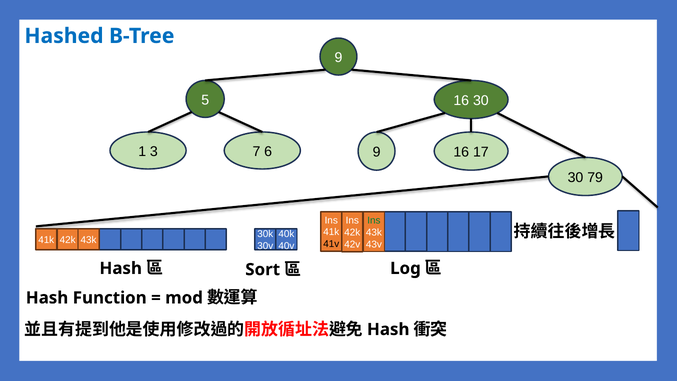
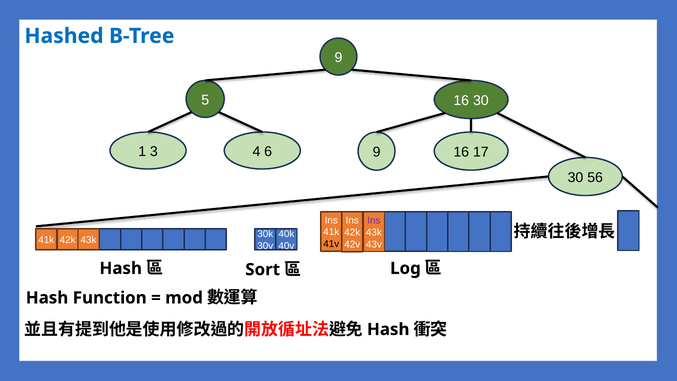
1 3 7: 7 -> 4 (256, 151)
79: 79 -> 56 (595, 177)
Ins colour: green -> purple (374, 220)
